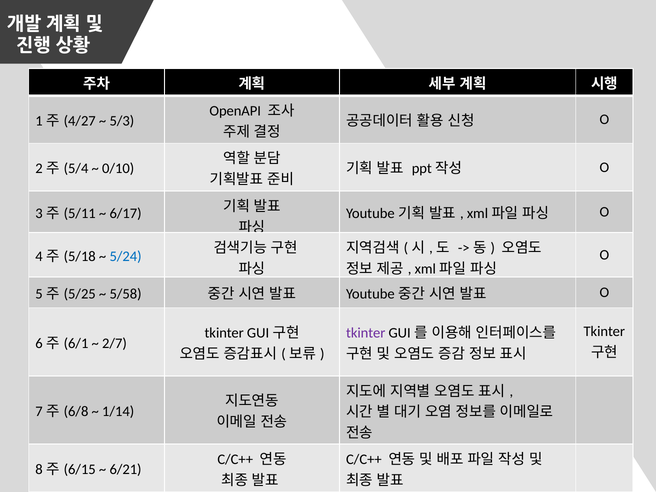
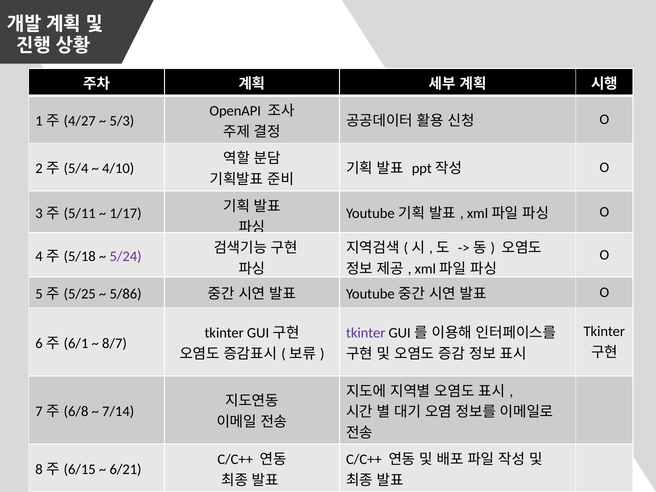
0/10: 0/10 -> 4/10 (118, 169)
6/17: 6/17 -> 1/17 (126, 213)
5/24 colour: blue -> purple (126, 256)
5/58: 5/58 -> 5/86 (126, 294)
2/7: 2/7 -> 8/7 (114, 343)
1/14: 1/14 -> 7/14 (118, 411)
